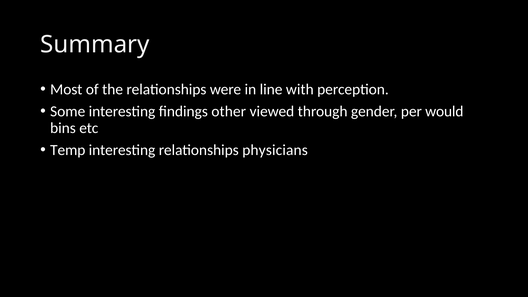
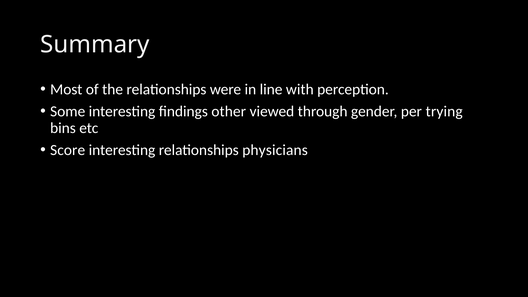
would: would -> trying (444, 111)
Temp: Temp -> Score (68, 150)
